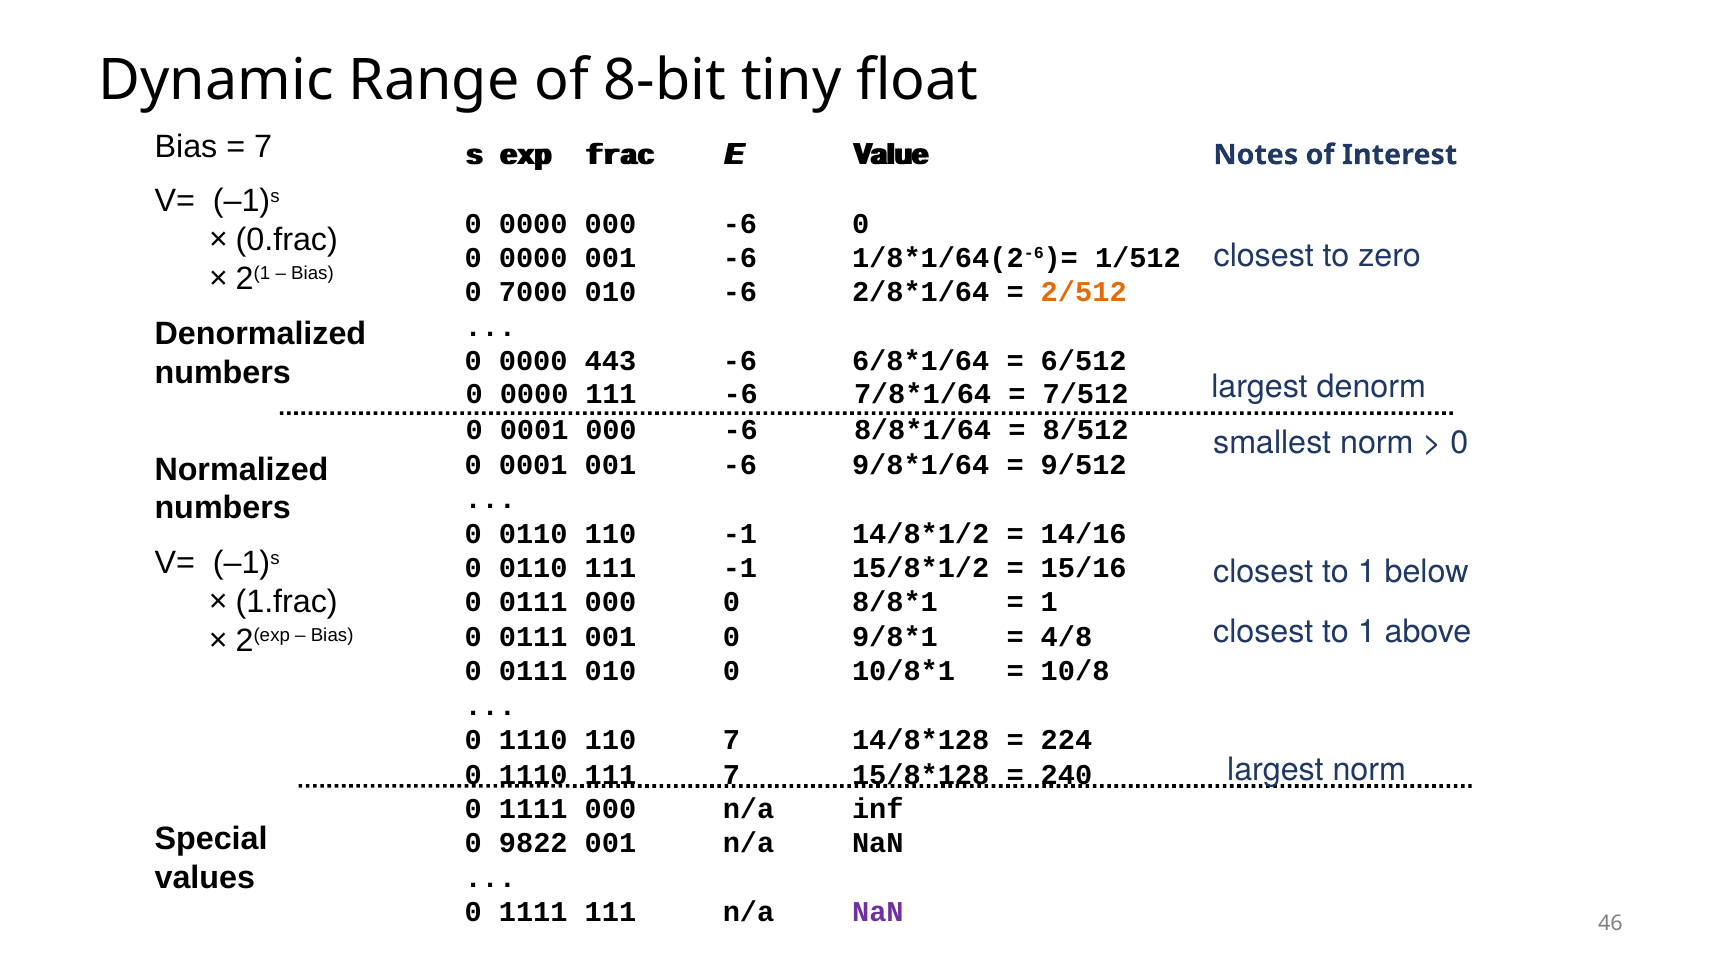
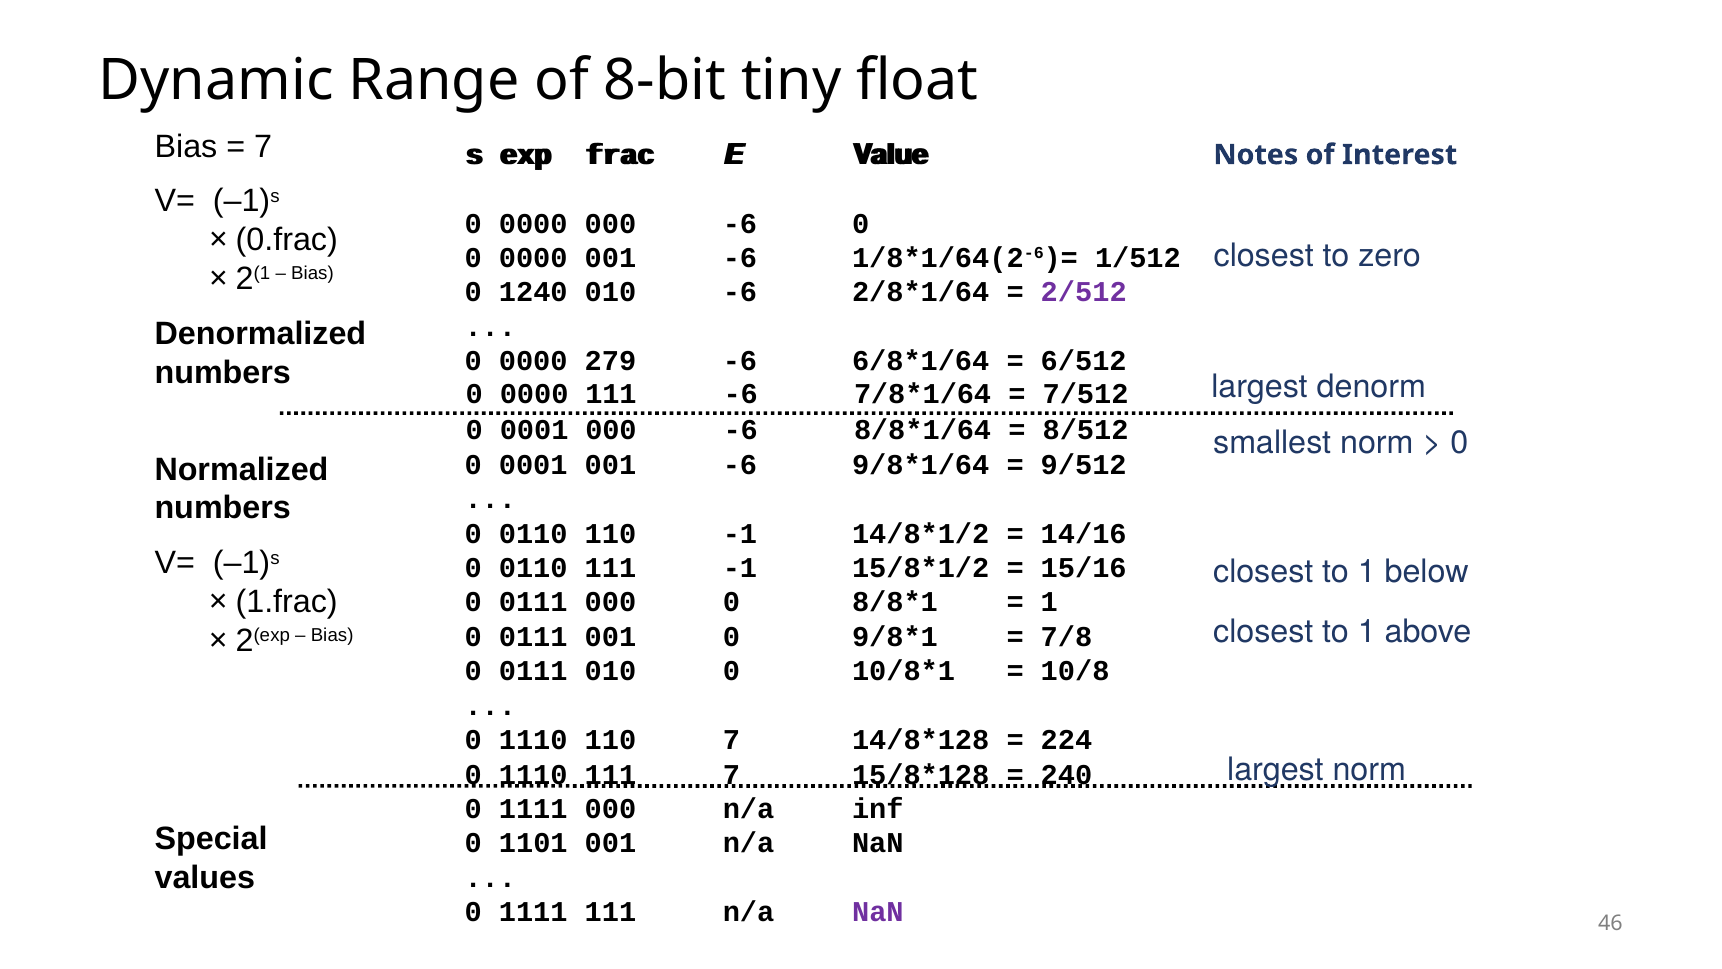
7000: 7000 -> 1240 (533, 292)
2/512 colour: orange -> purple (1084, 292)
443: 443 -> 279 (610, 361)
4/8: 4/8 -> 7/8 (1067, 637)
9822: 9822 -> 1101 (533, 843)
